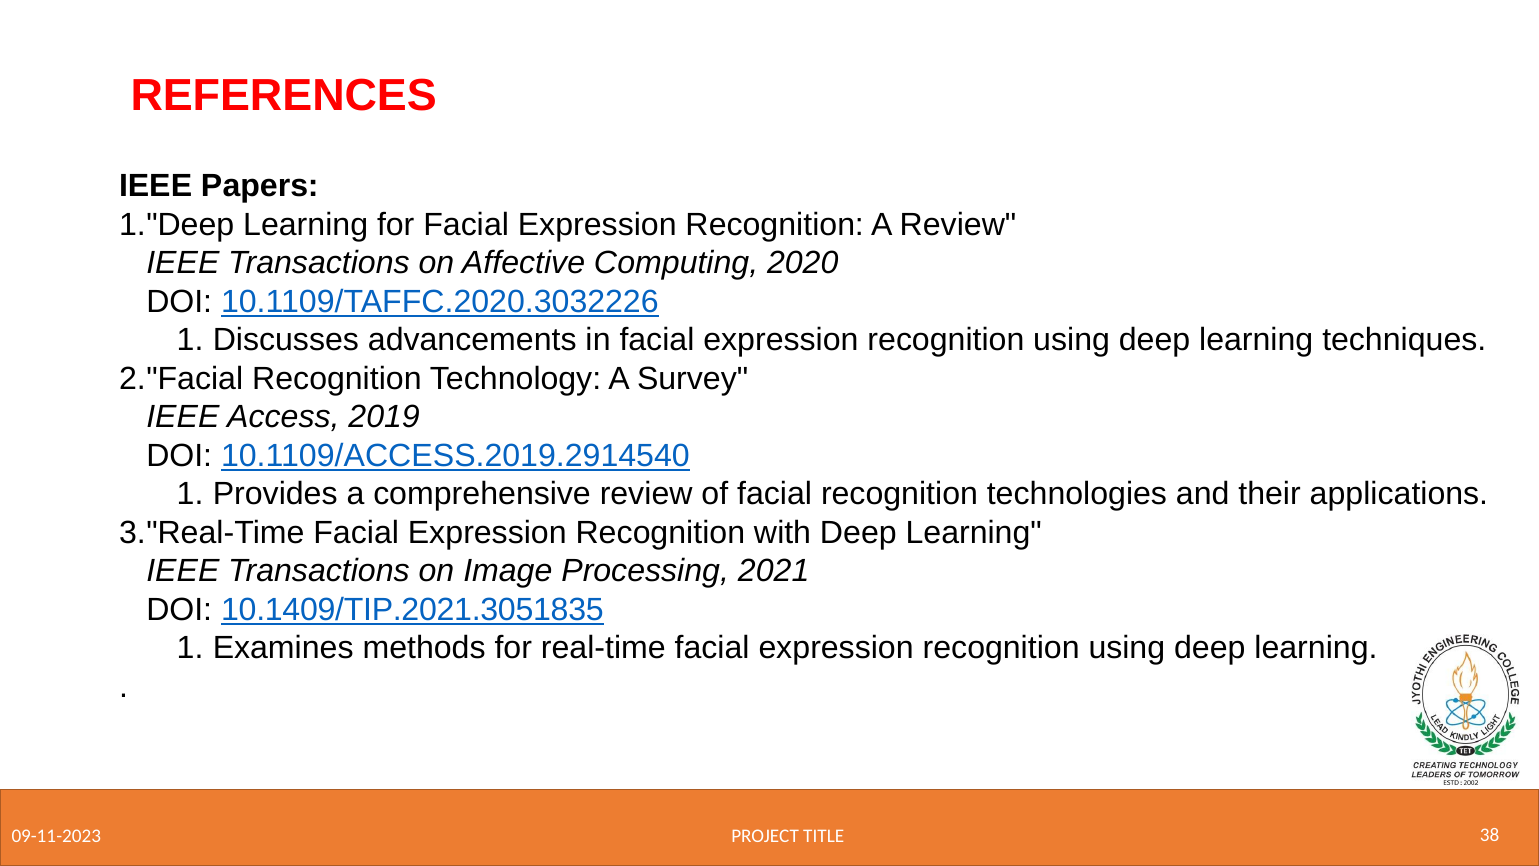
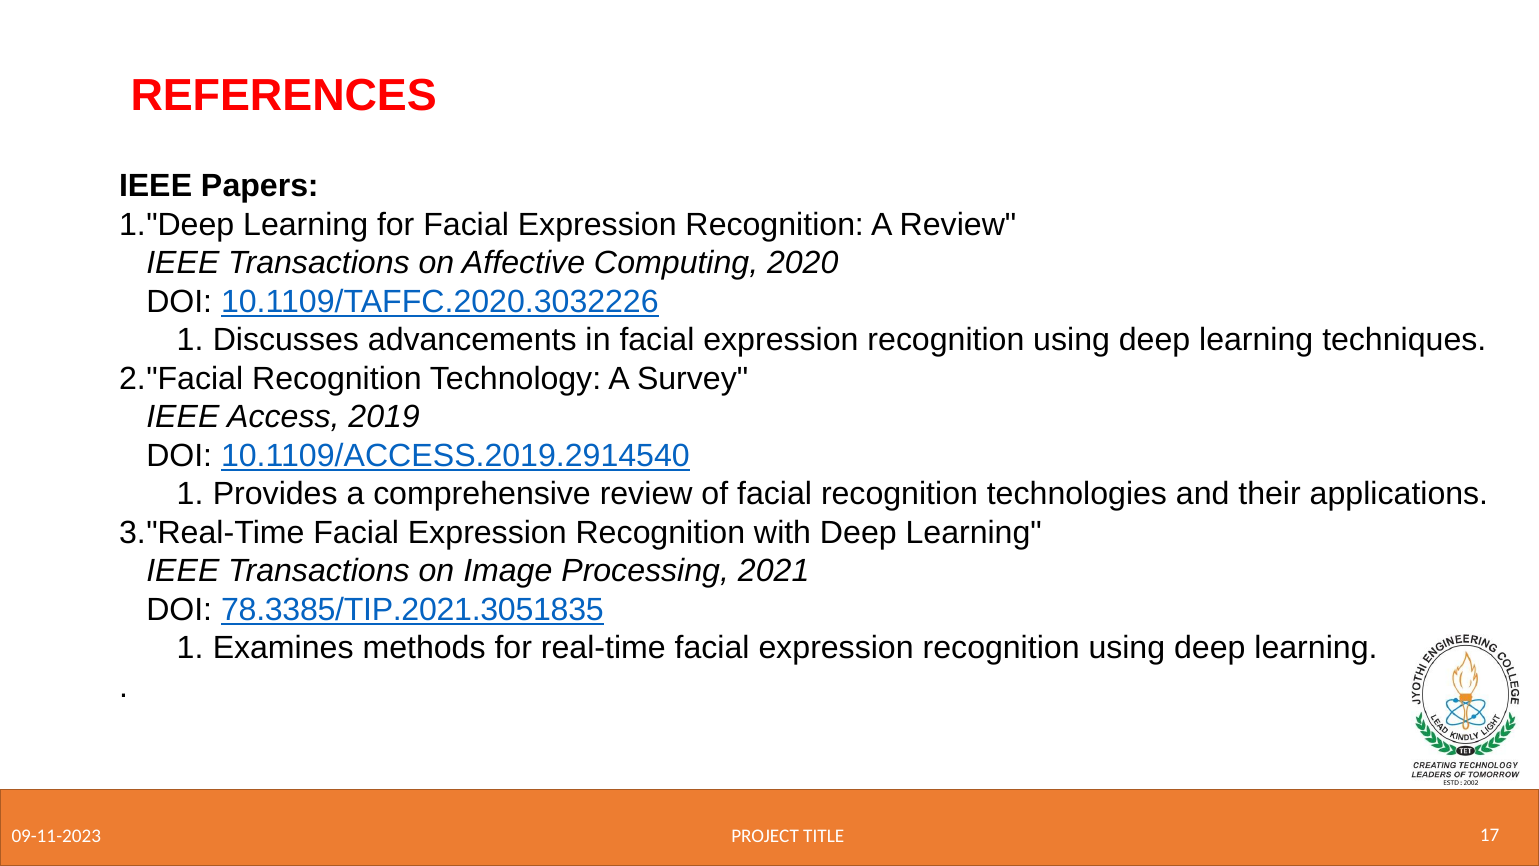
10.1409/TIP.2021.3051835: 10.1409/TIP.2021.3051835 -> 78.3385/TIP.2021.3051835 (412, 609)
38: 38 -> 17 (1490, 835)
